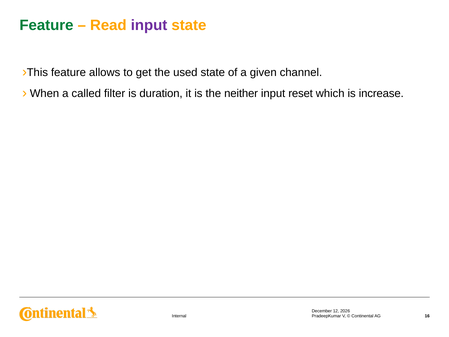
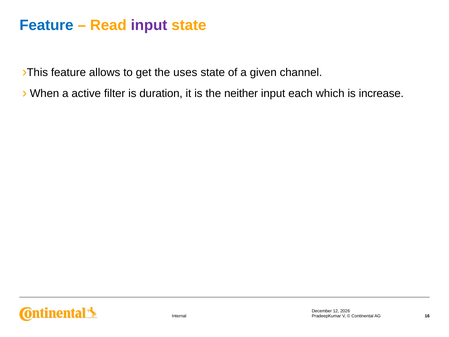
Feature colour: green -> blue (46, 25)
used: used -> uses (185, 72)
called: called -> active (86, 93)
reset: reset -> each (301, 93)
